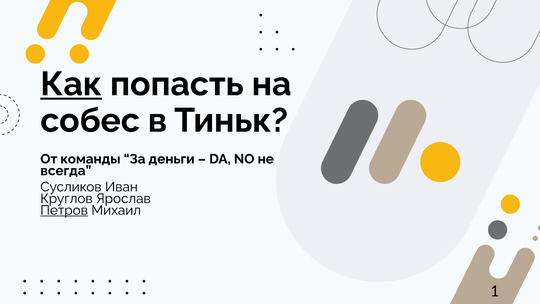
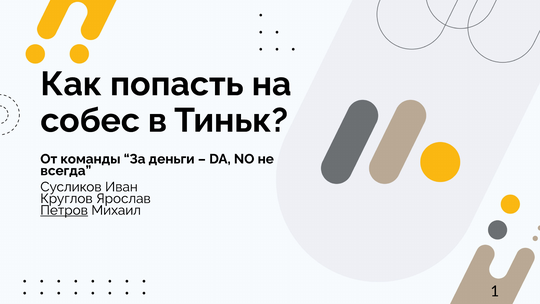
Как underline: present -> none (71, 84)
